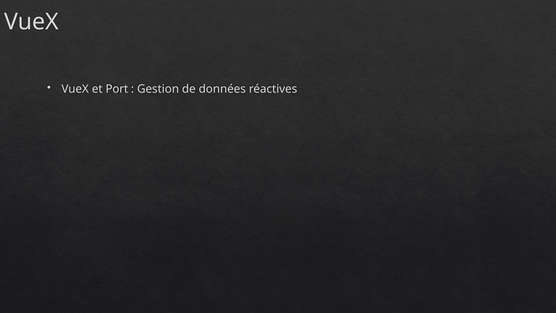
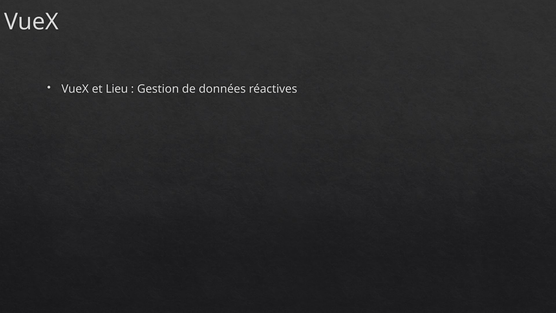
Port: Port -> Lieu (117, 89)
